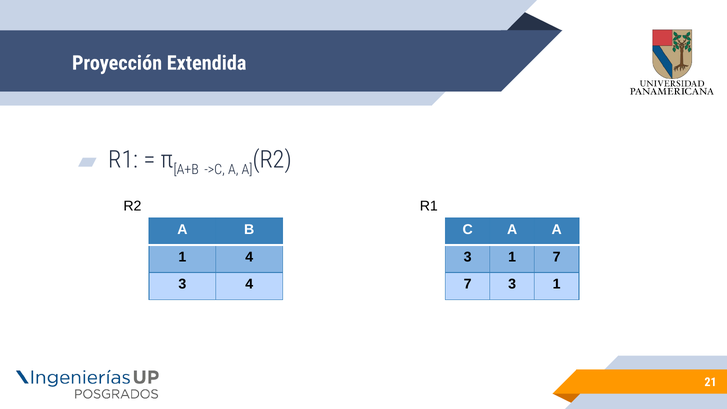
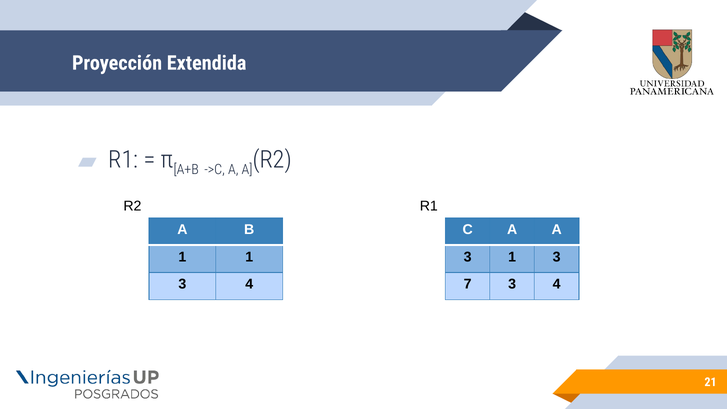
1 4: 4 -> 1 (249, 257)
3 1 7: 7 -> 3 (557, 257)
7 3 1: 1 -> 4 (557, 284)
